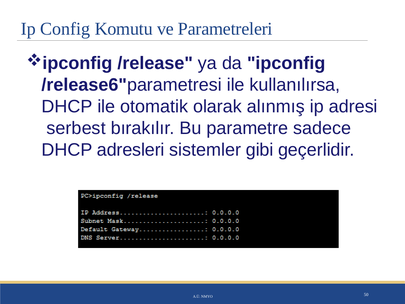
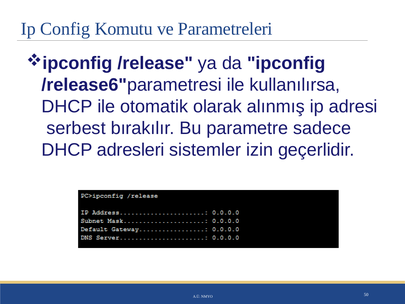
gibi: gibi -> izin (260, 150)
